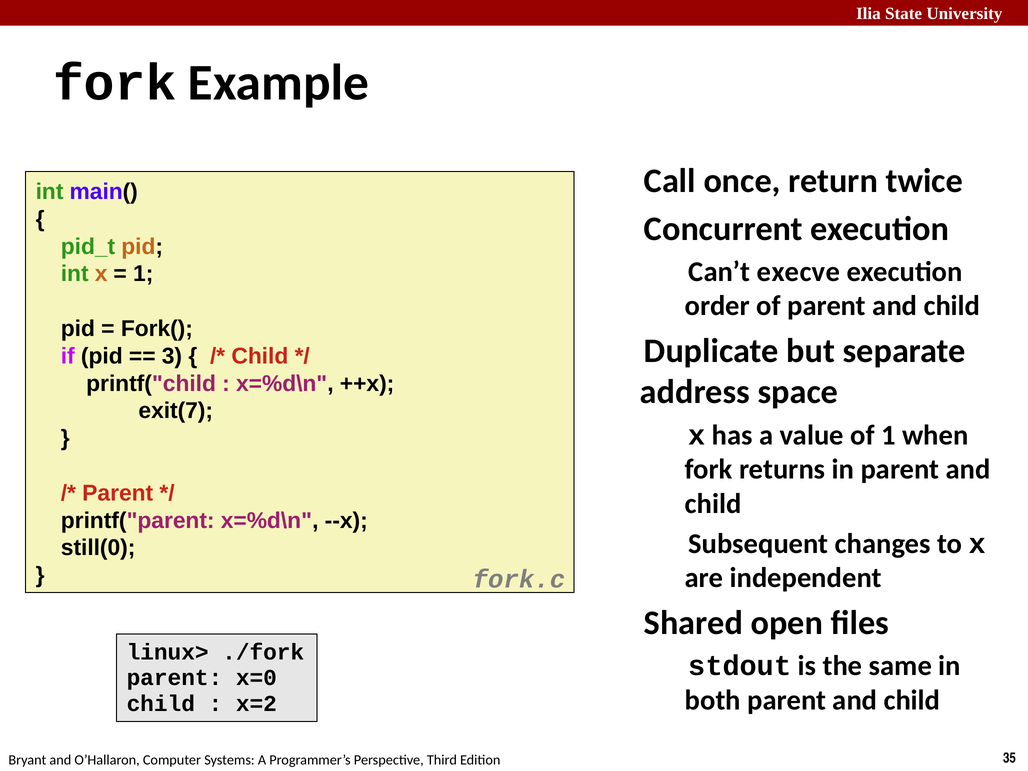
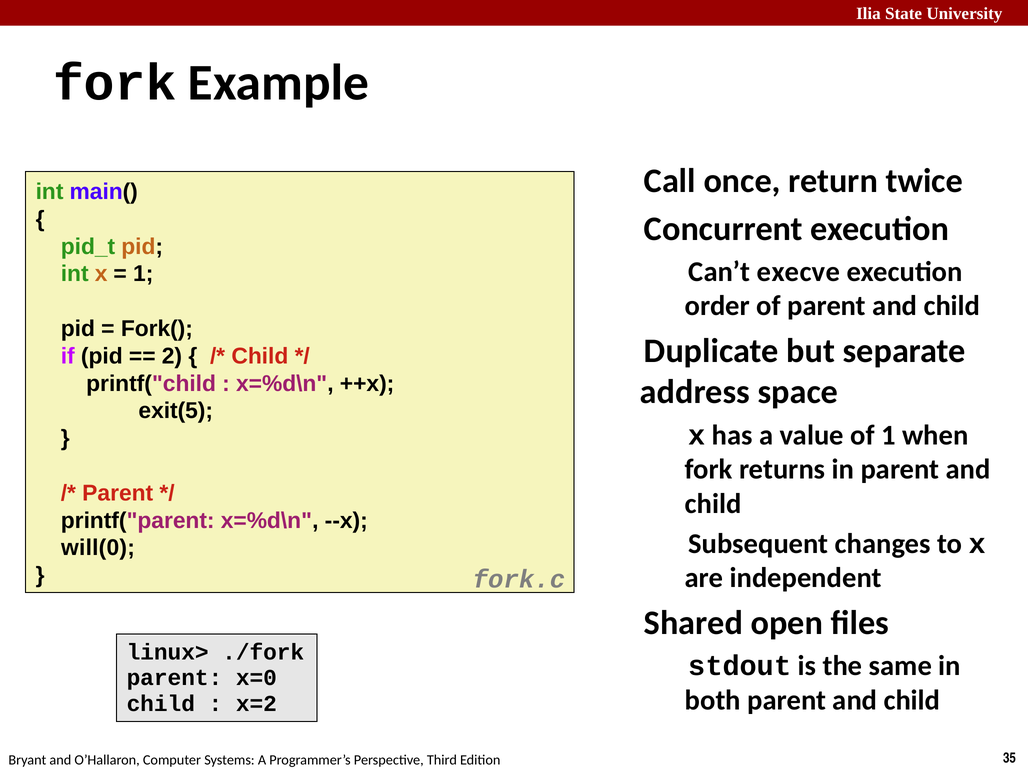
3: 3 -> 2 (172, 356)
exit(7: exit(7 -> exit(5 (176, 411)
still(0: still(0 -> will(0 (98, 548)
